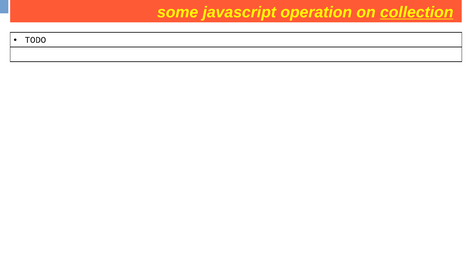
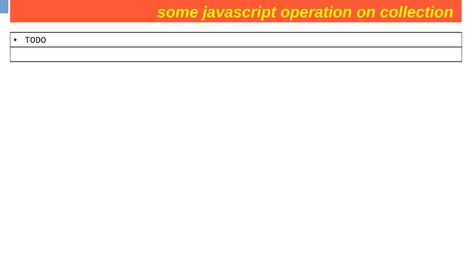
collection underline: present -> none (417, 12)
